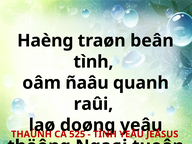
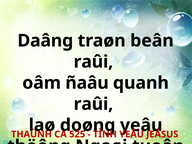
Haèng: Haèng -> Daâng (45, 41)
tình: tình -> raûi (93, 62)
